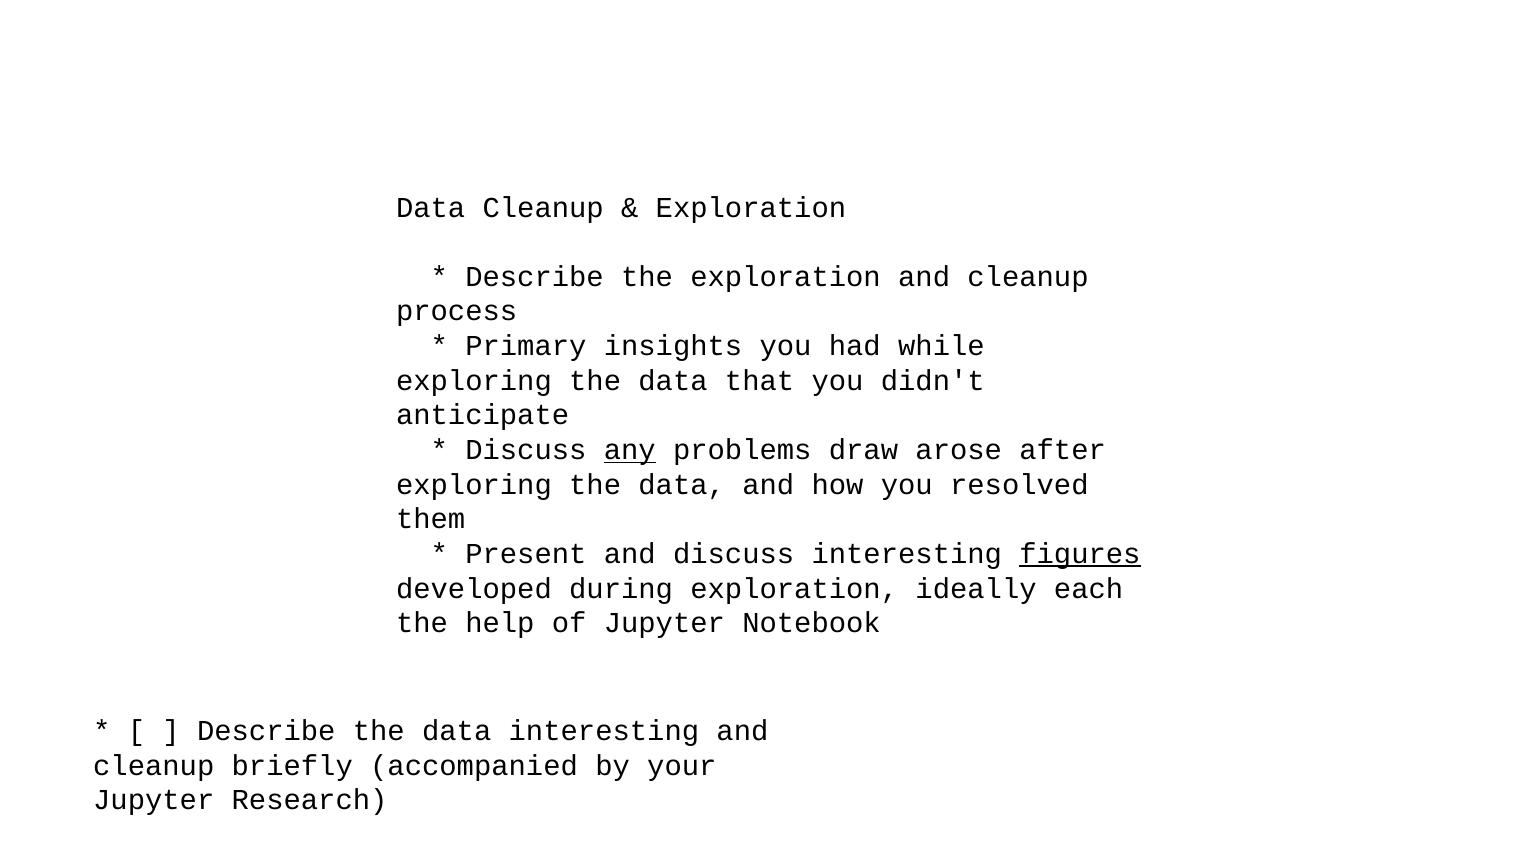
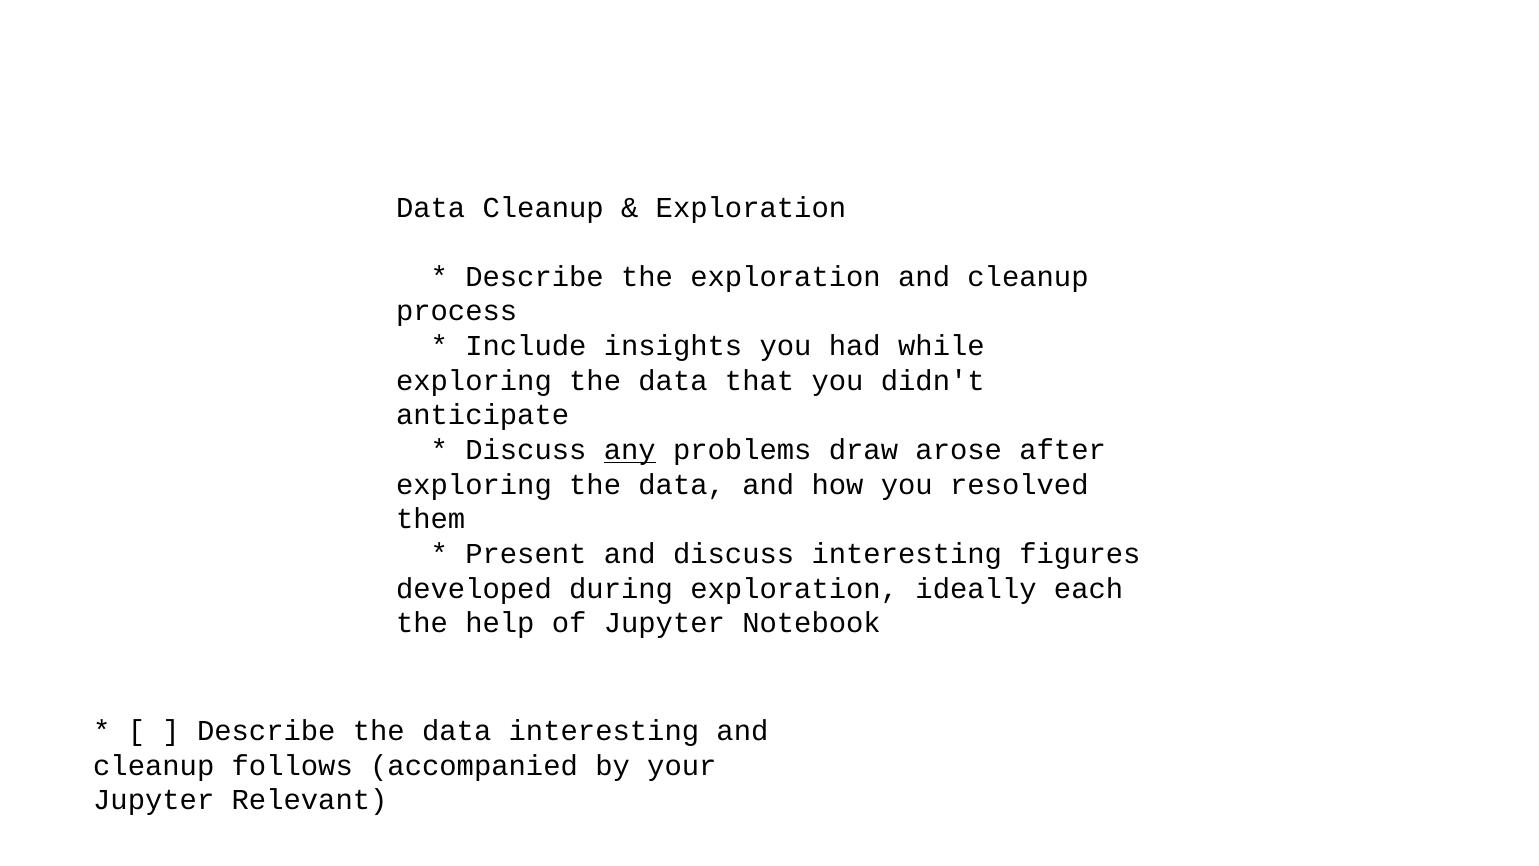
Primary: Primary -> Include (526, 346)
figures underline: present -> none (1080, 554)
briefly: briefly -> follows (292, 765)
Research: Research -> Relevant (310, 800)
